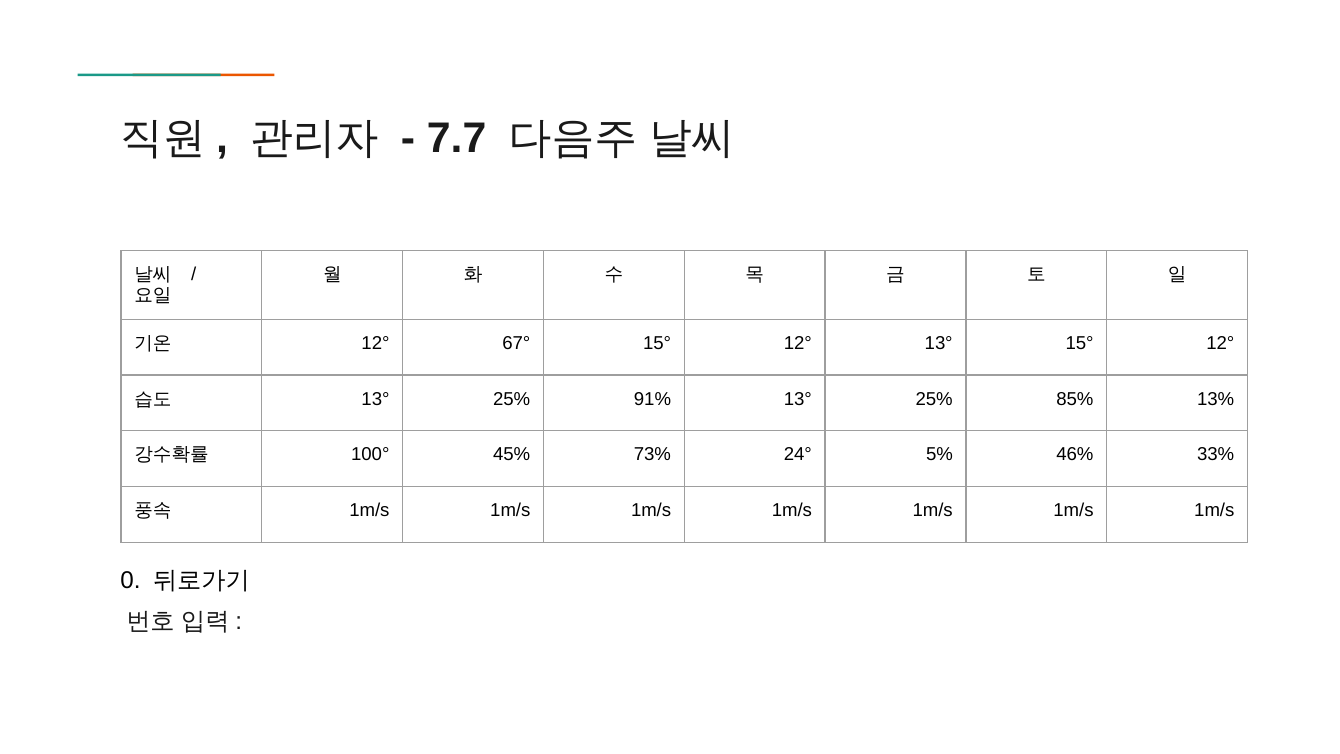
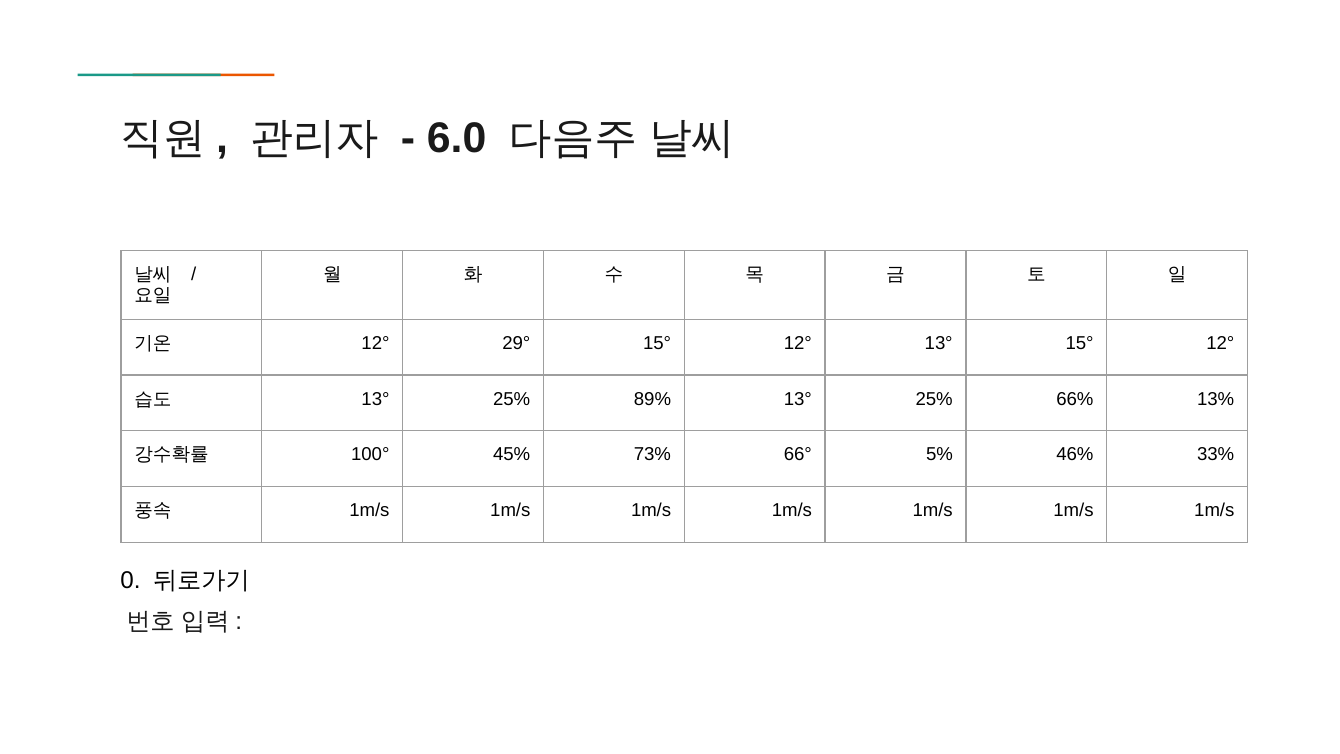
7.7: 7.7 -> 6.0 (457, 139)
67°: 67° -> 29° (516, 343)
91%: 91% -> 89% (652, 399)
85%: 85% -> 66% (1075, 399)
24°: 24° -> 66° (798, 455)
